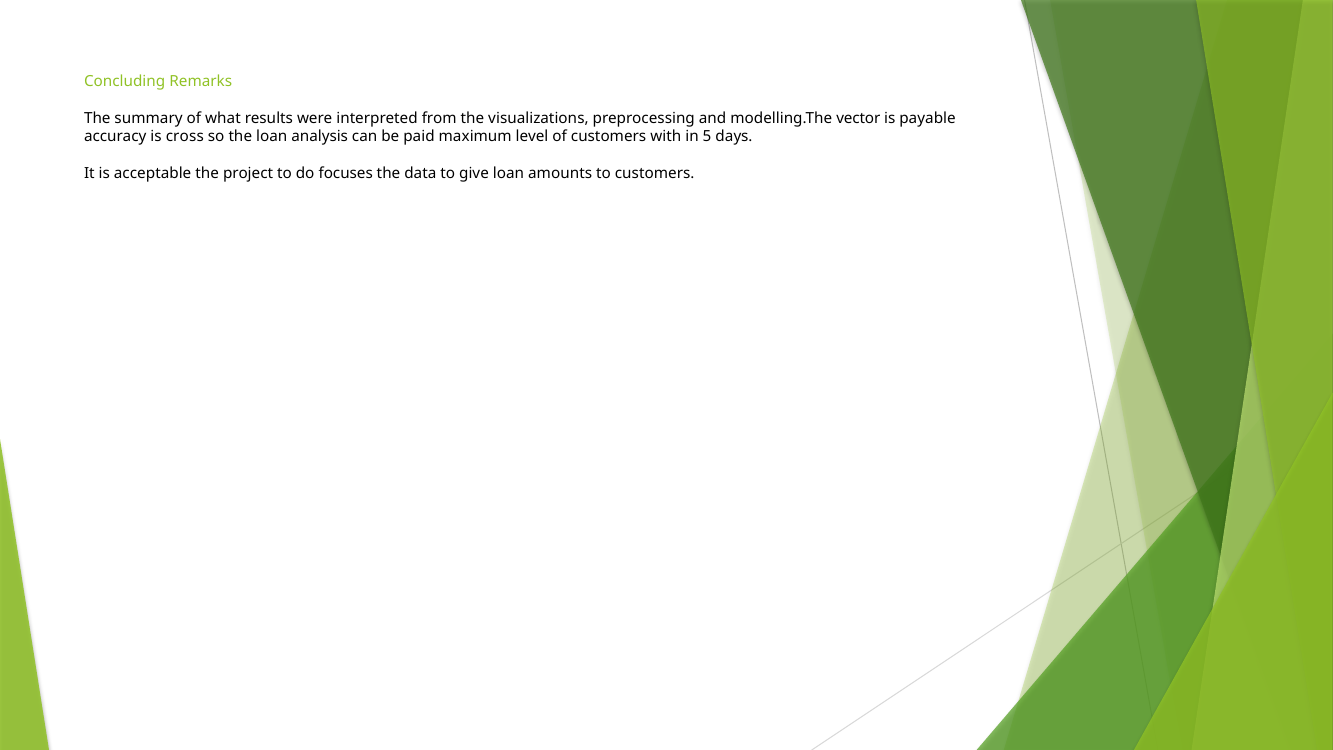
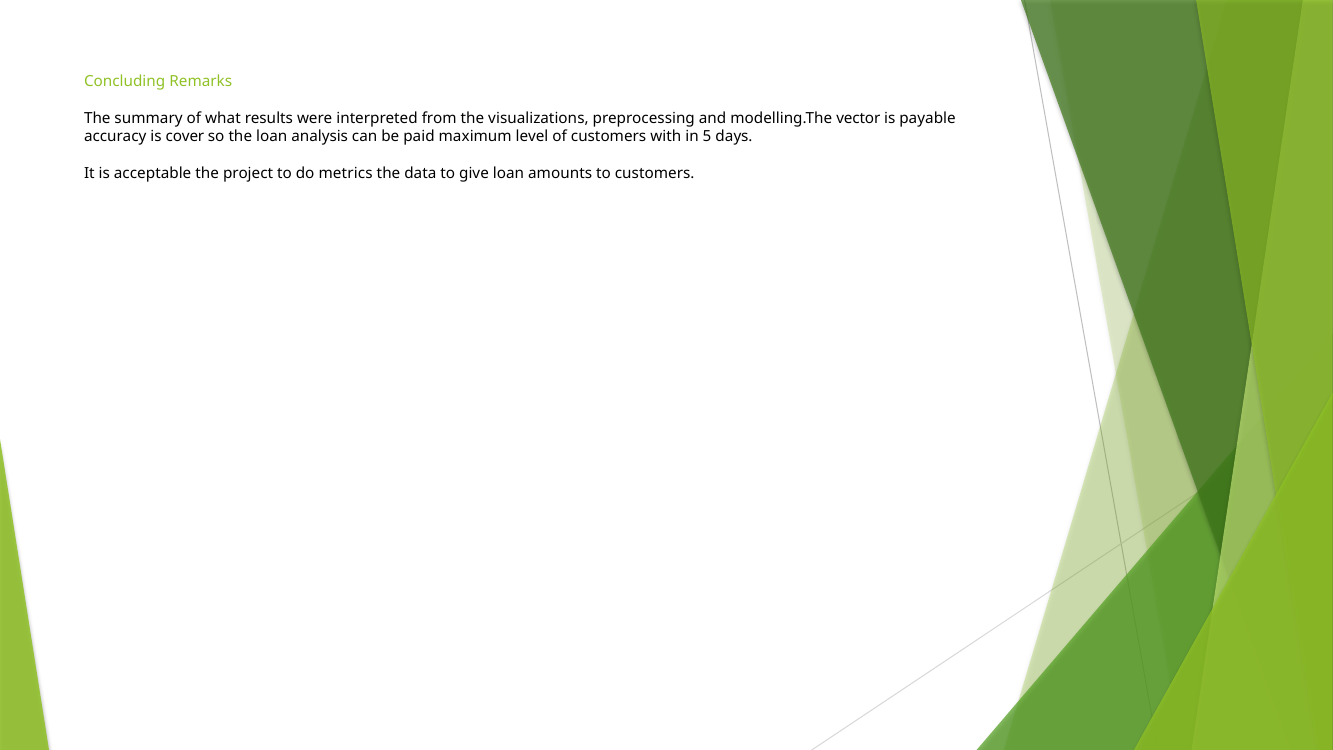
cross: cross -> cover (185, 137)
focuses: focuses -> metrics (346, 174)
